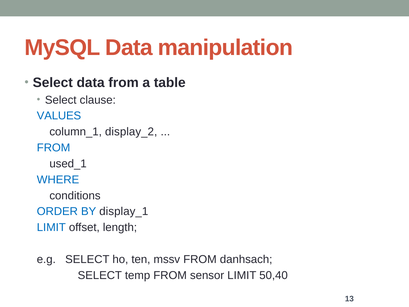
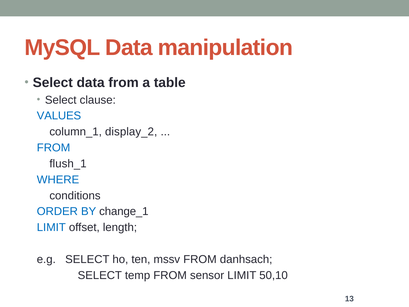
used_1: used_1 -> flush_1 (68, 164)
display_1: display_1 -> change_1 (124, 211)
50,40: 50,40 -> 50,10 (274, 275)
